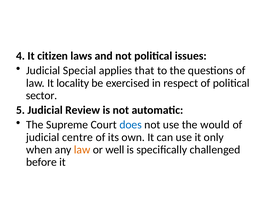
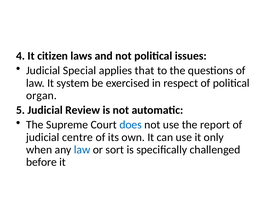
locality: locality -> system (73, 83)
sector: sector -> organ (41, 96)
would: would -> report (215, 125)
law colour: orange -> blue (82, 150)
well: well -> sort (115, 150)
